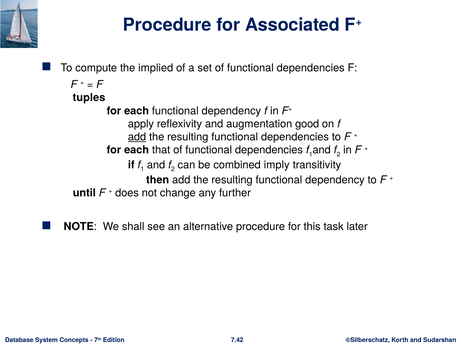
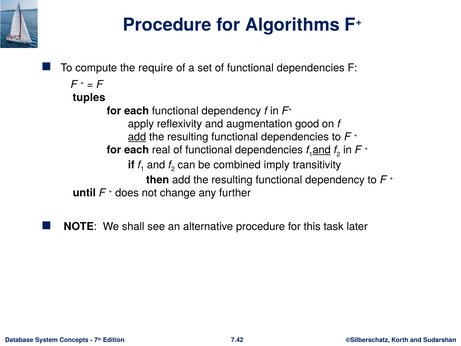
Associated: Associated -> Algorithms (292, 25)
implied: implied -> require (156, 68)
that: that -> real (161, 150)
and underline: none -> present (322, 150)
